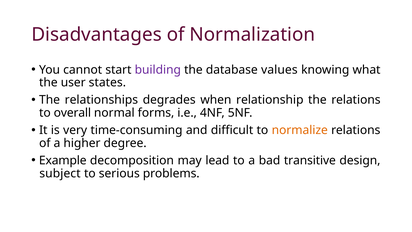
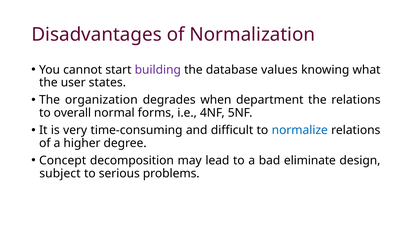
relationships: relationships -> organization (101, 100)
relationship: relationship -> department (270, 100)
normalize colour: orange -> blue (300, 130)
Example: Example -> Concept (63, 160)
transitive: transitive -> eliminate (310, 160)
